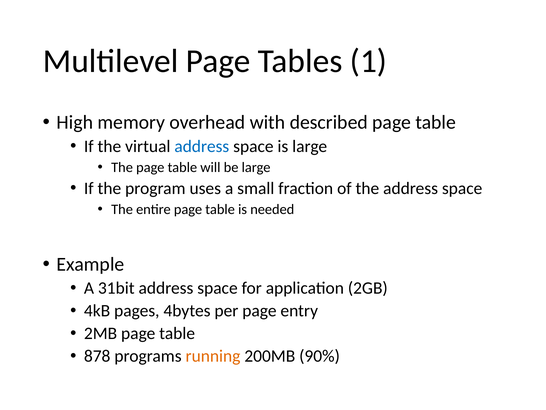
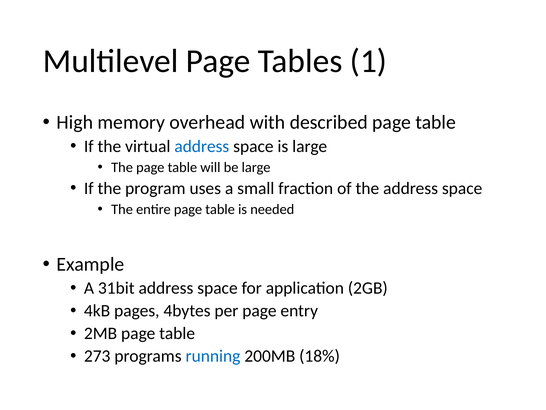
878: 878 -> 273 (97, 356)
running colour: orange -> blue (213, 356)
90%: 90% -> 18% (320, 356)
